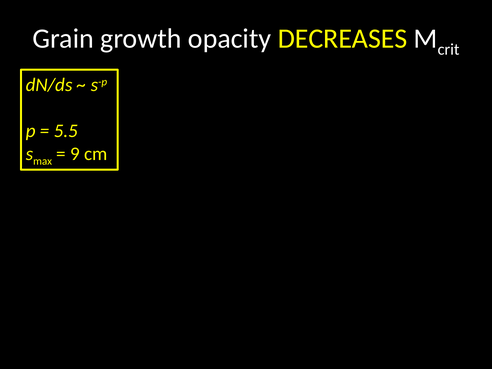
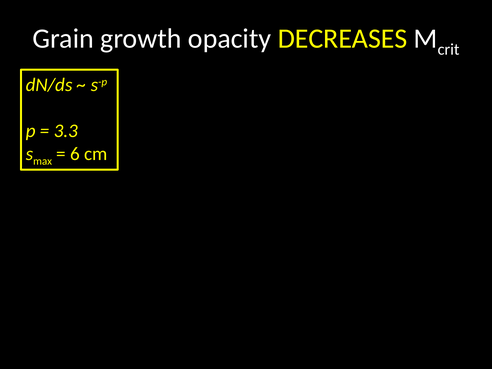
5.5: 5.5 -> 3.3 (66, 131)
9: 9 -> 6 (75, 154)
